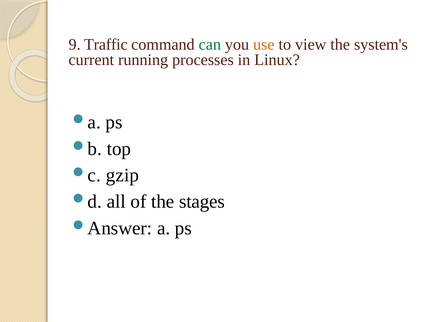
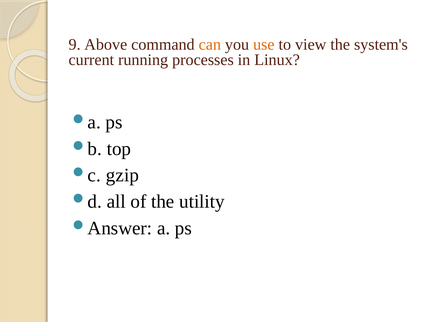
Traffic: Traffic -> Above (106, 44)
can colour: green -> orange (210, 44)
stages: stages -> utility (202, 202)
